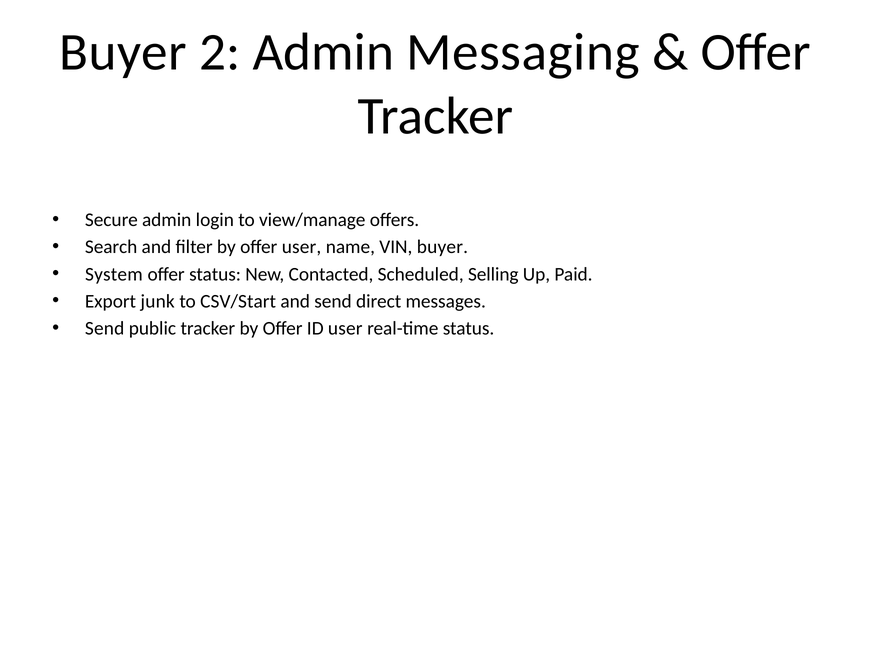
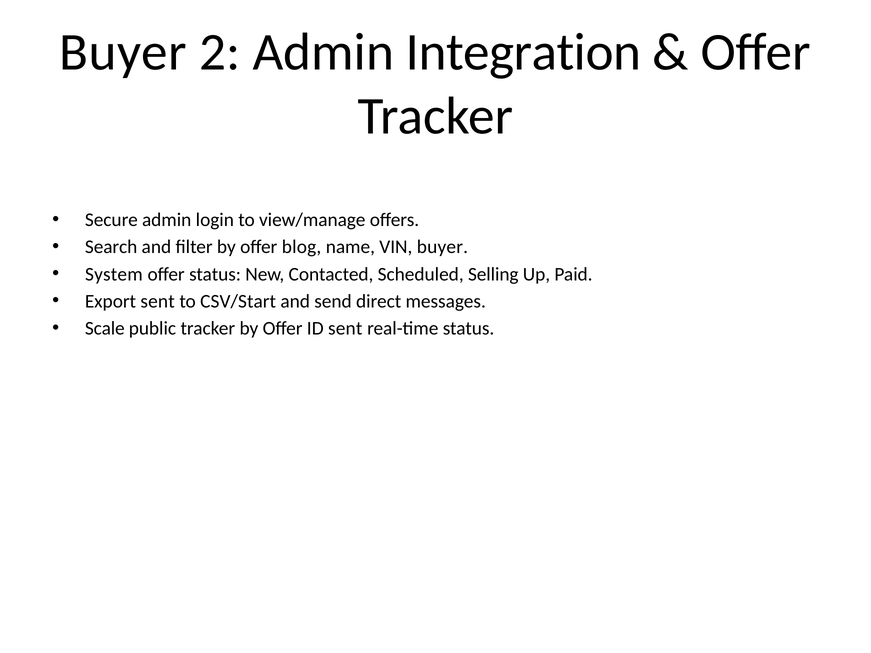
Messaging: Messaging -> Integration (523, 52)
offer user: user -> blog (302, 247)
Export junk: junk -> sent (158, 301)
Send: Send -> Scale (105, 328)
ID user: user -> sent (345, 328)
